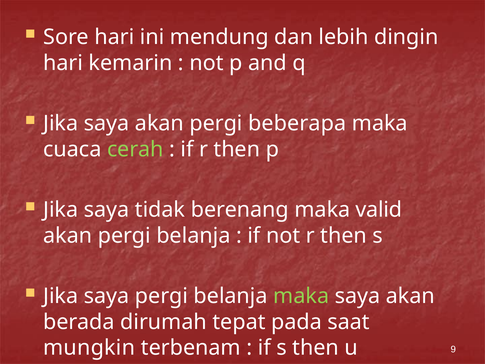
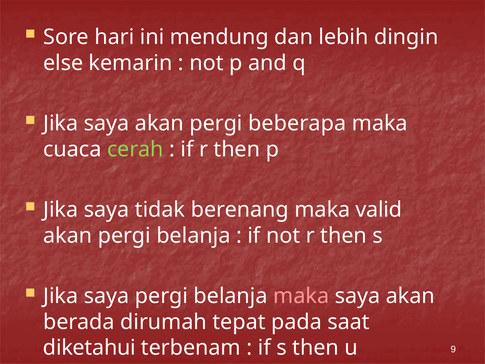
hari: hari -> else (63, 63)
maka colour: light green -> pink (301, 296)
mungkin: mungkin -> diketahui (89, 348)
